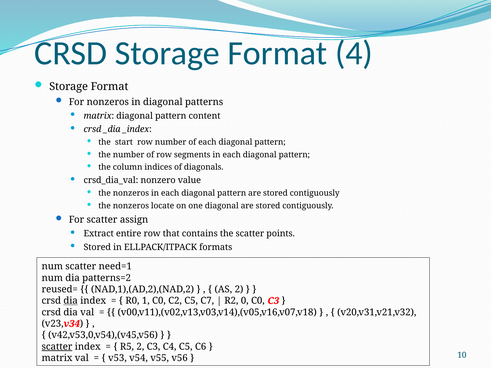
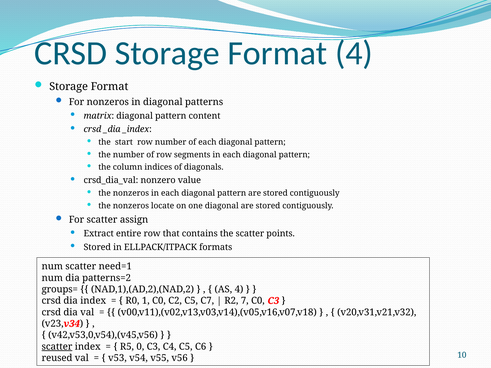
reused=: reused= -> groups= (60, 290)
AS 2: 2 -> 4 (239, 290)
dia underline: present -> none (71, 301)
0: 0 -> 7 (245, 301)
R5 2: 2 -> 0 (140, 347)
matrix: matrix -> reused (57, 358)
